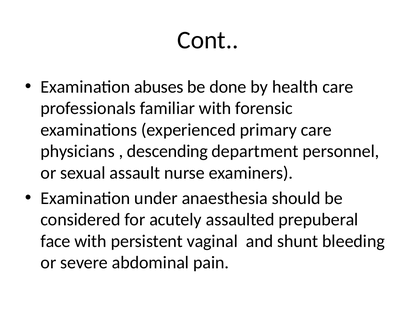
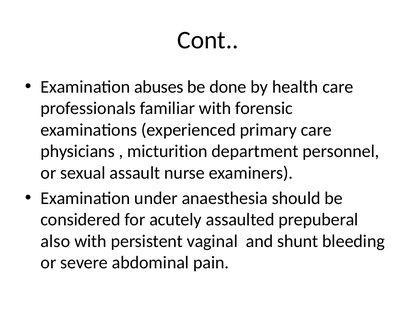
descending: descending -> micturition (167, 151)
face: face -> also (55, 241)
